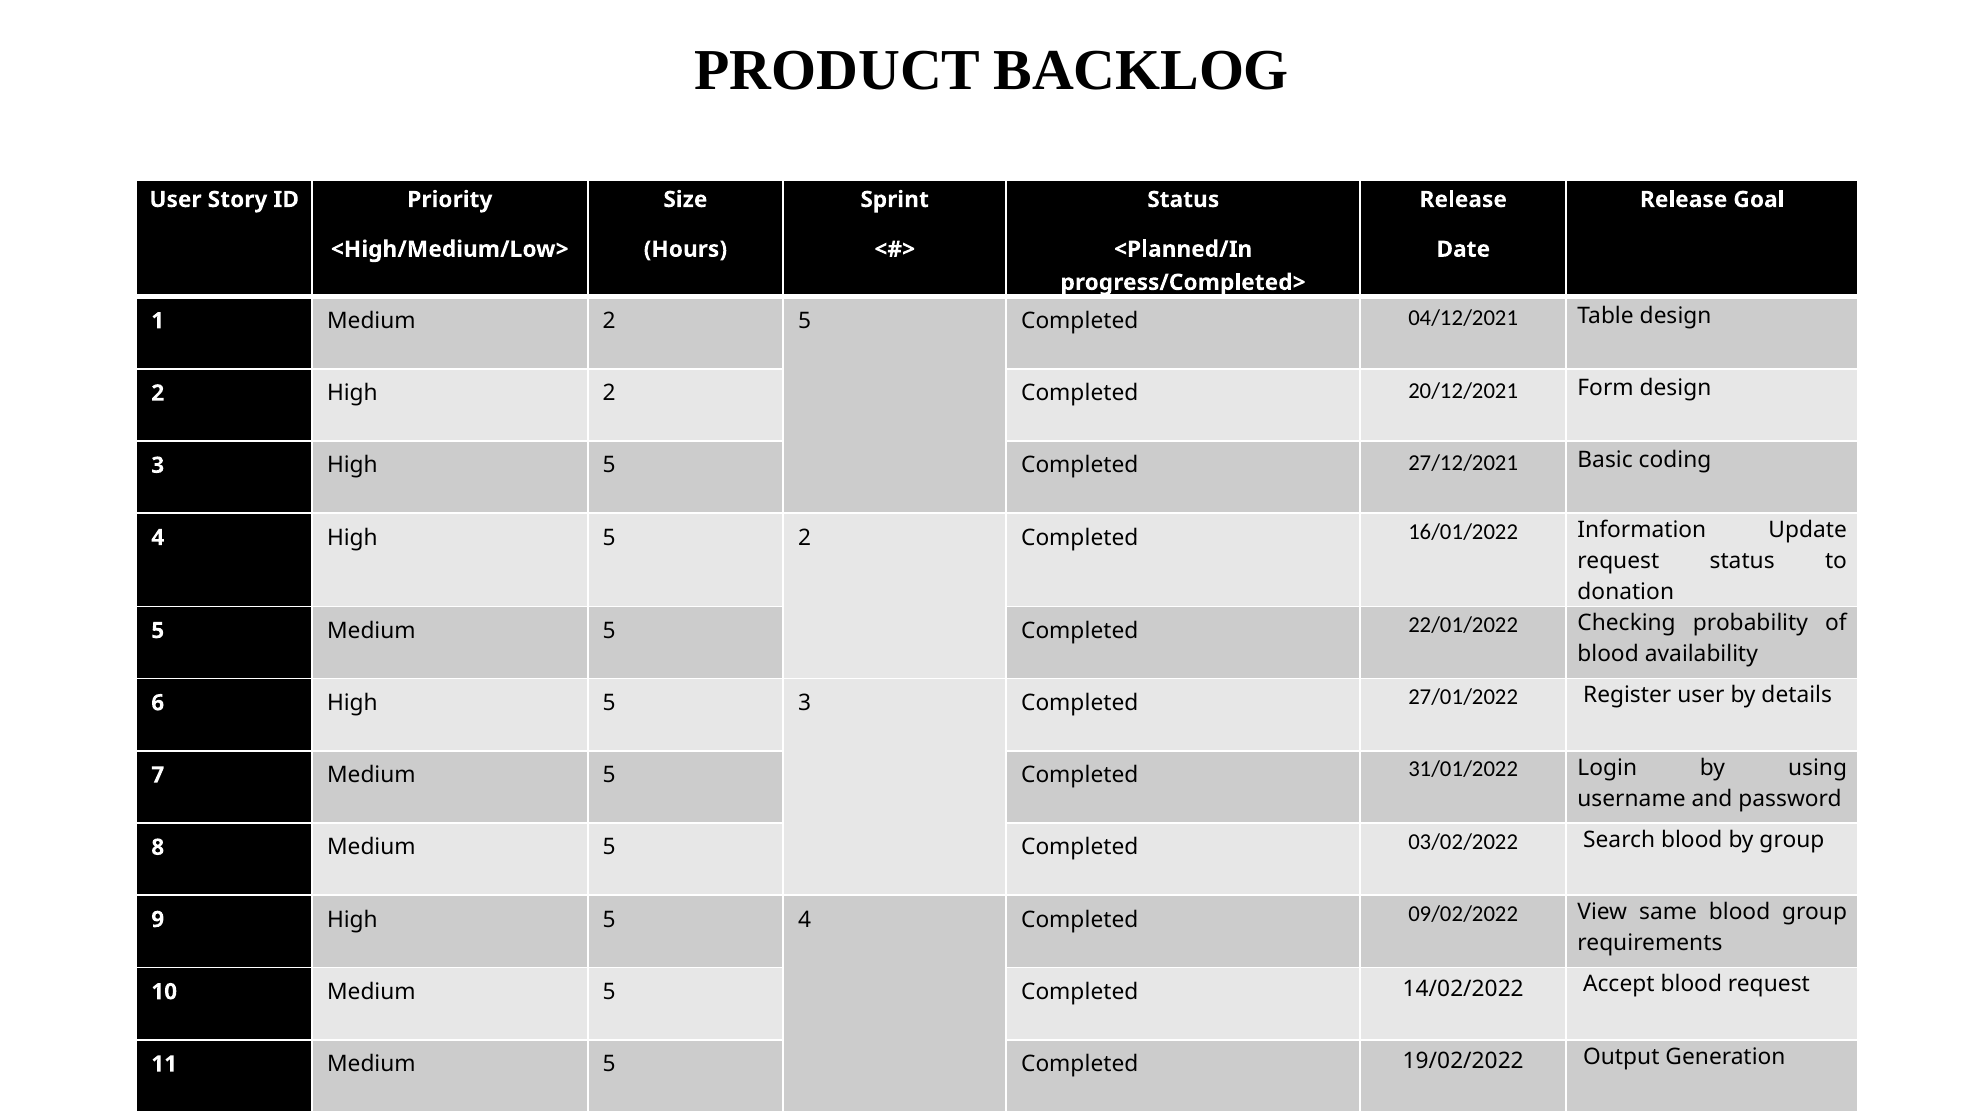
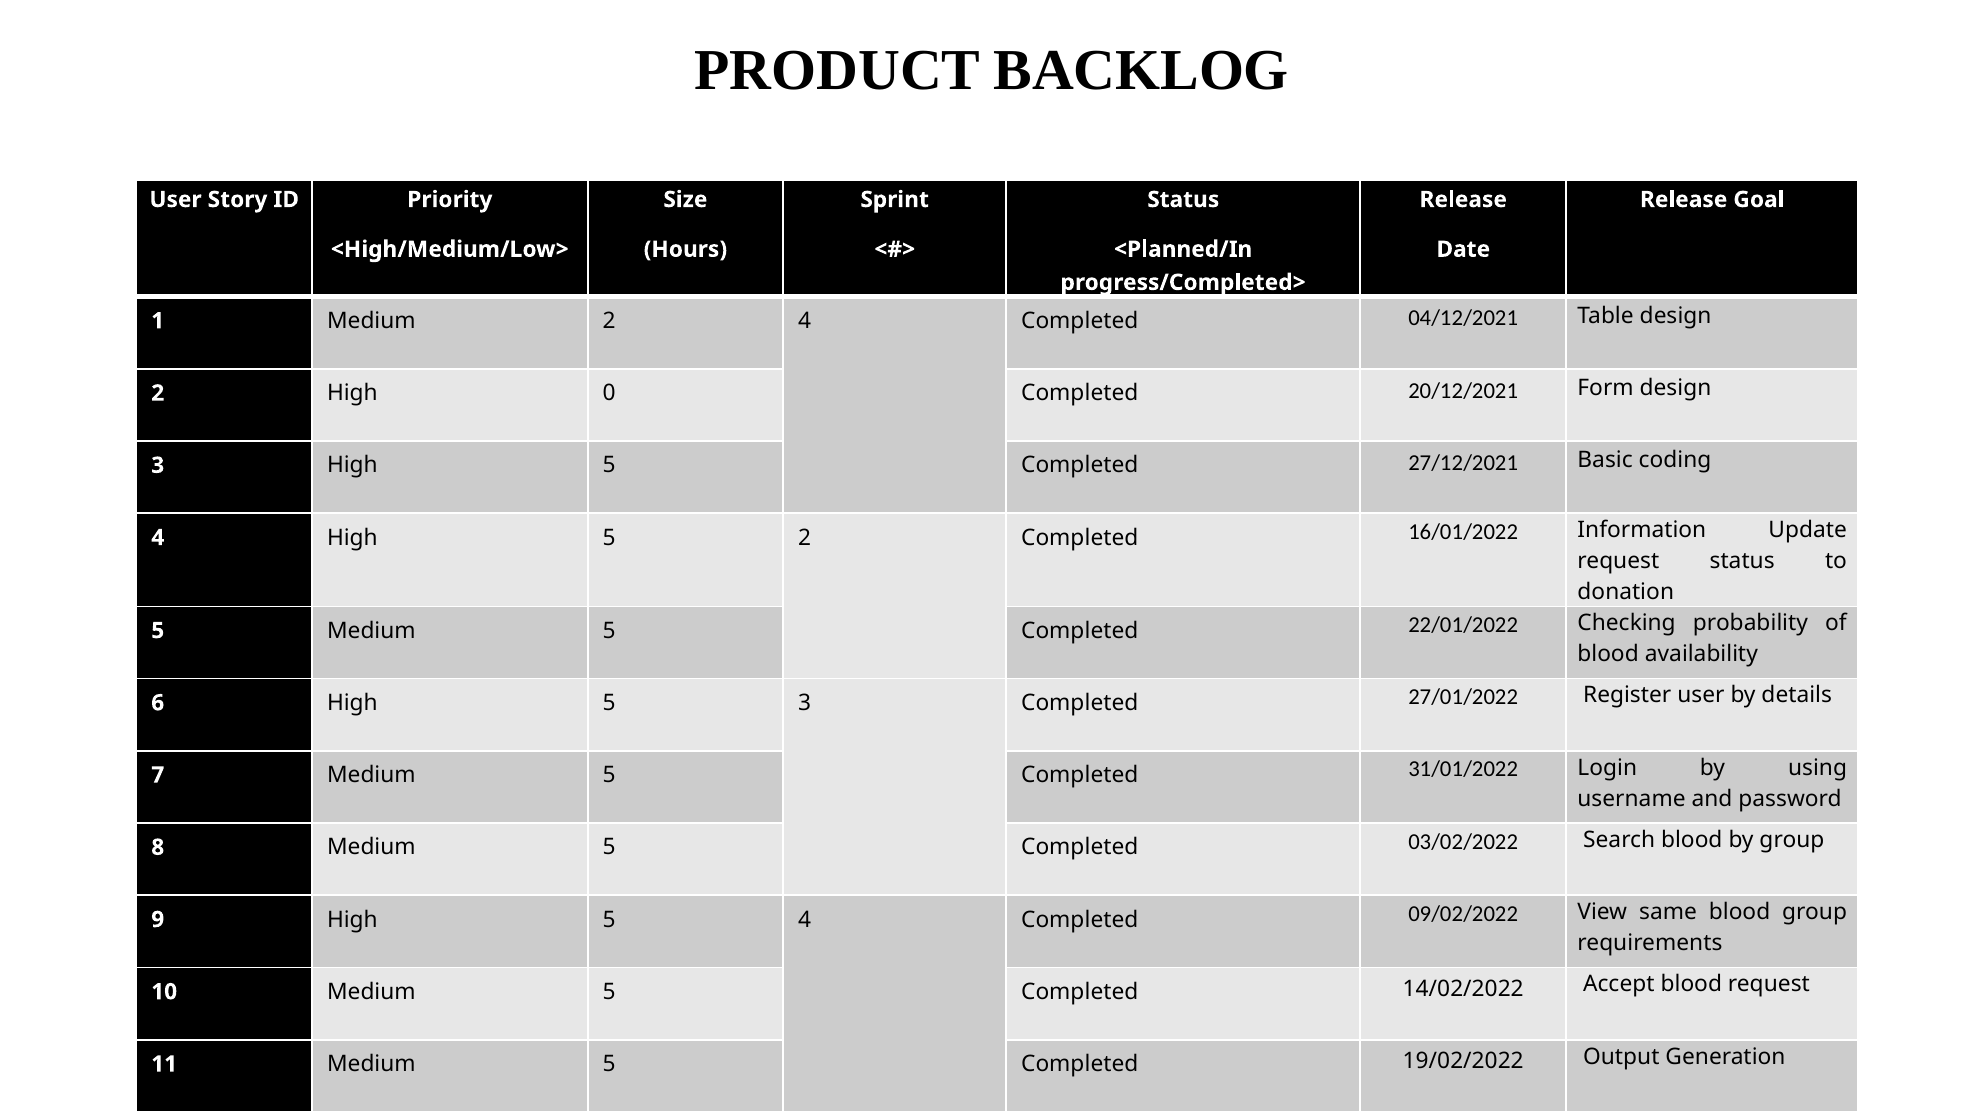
2 5: 5 -> 4 (805, 321)
High 2: 2 -> 0 (609, 393)
